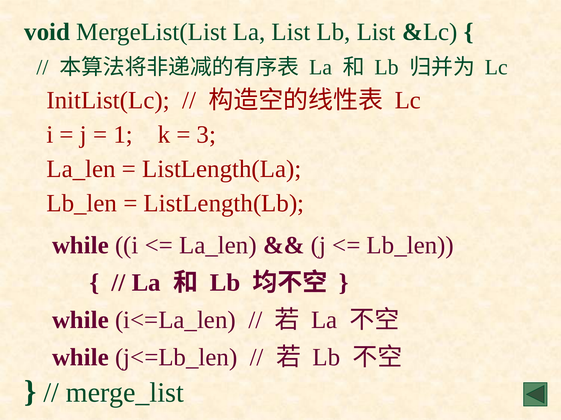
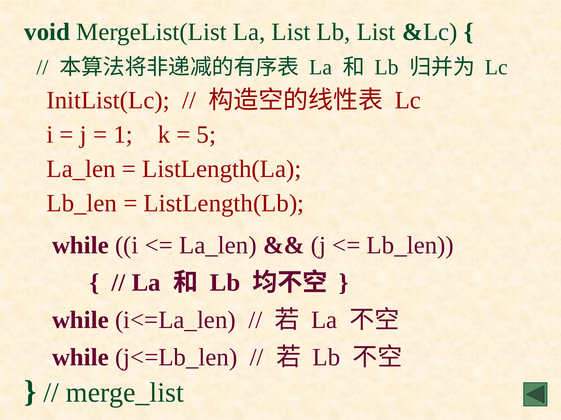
3: 3 -> 5 (206, 135)
